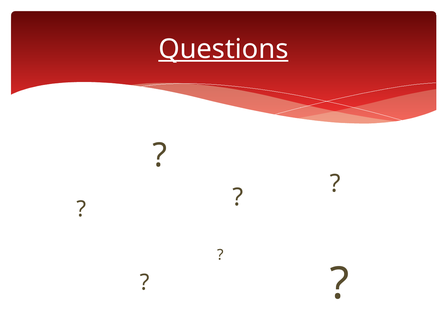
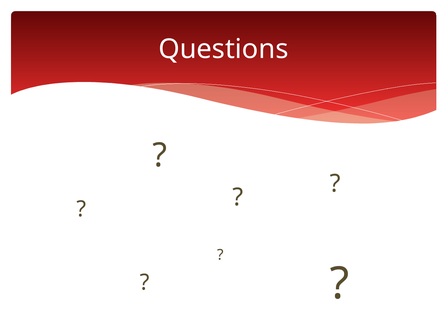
Questions underline: present -> none (223, 49)
